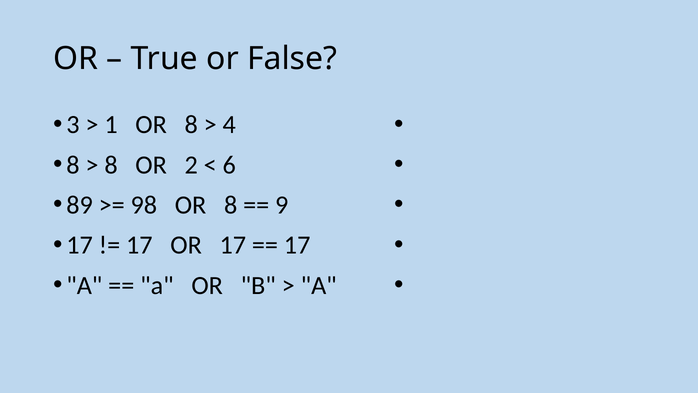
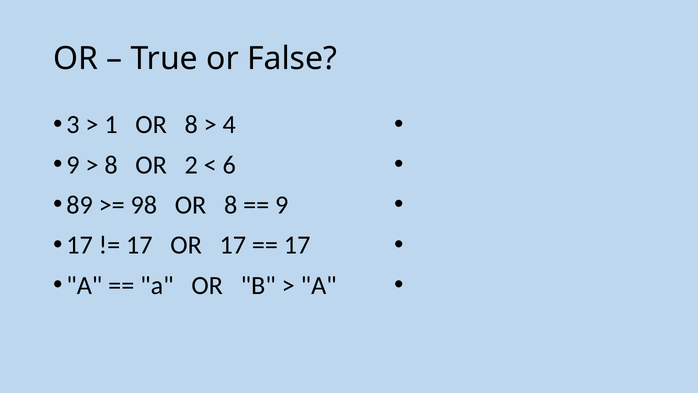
8: 8 -> 9 (73, 165)
